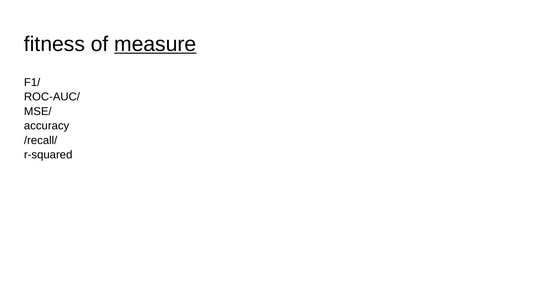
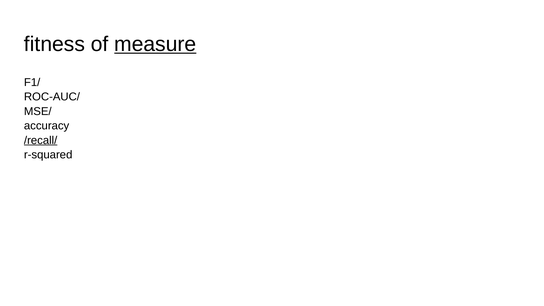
/recall/ underline: none -> present (41, 140)
